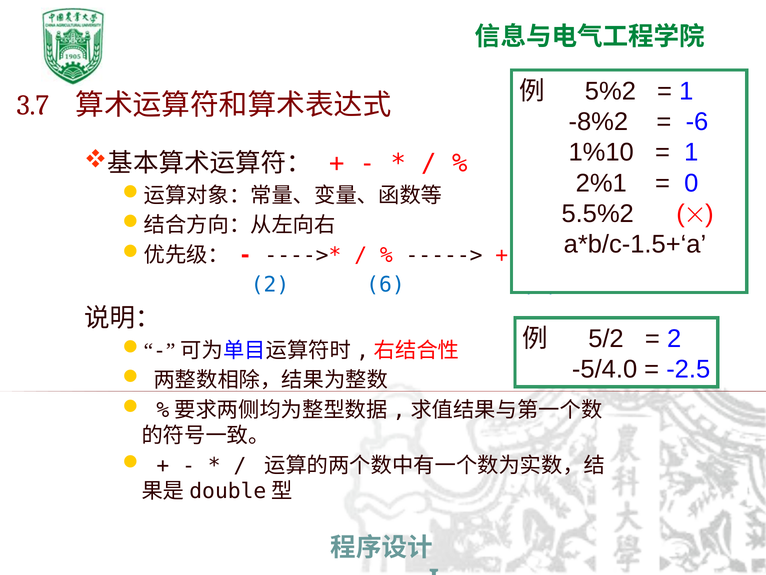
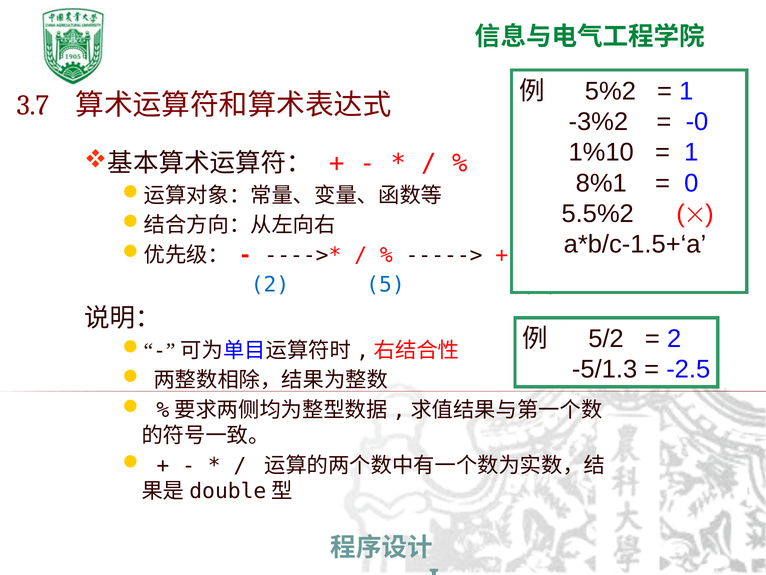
-8%2: -8%2 -> -3%2 (598, 122)
-6: -6 -> -0 (697, 122)
2%1: 2%1 -> 8%1 (601, 183)
6: 6 -> 5 (385, 285)
-5/4.0: -5/4.0 -> -5/1.3 (605, 369)
